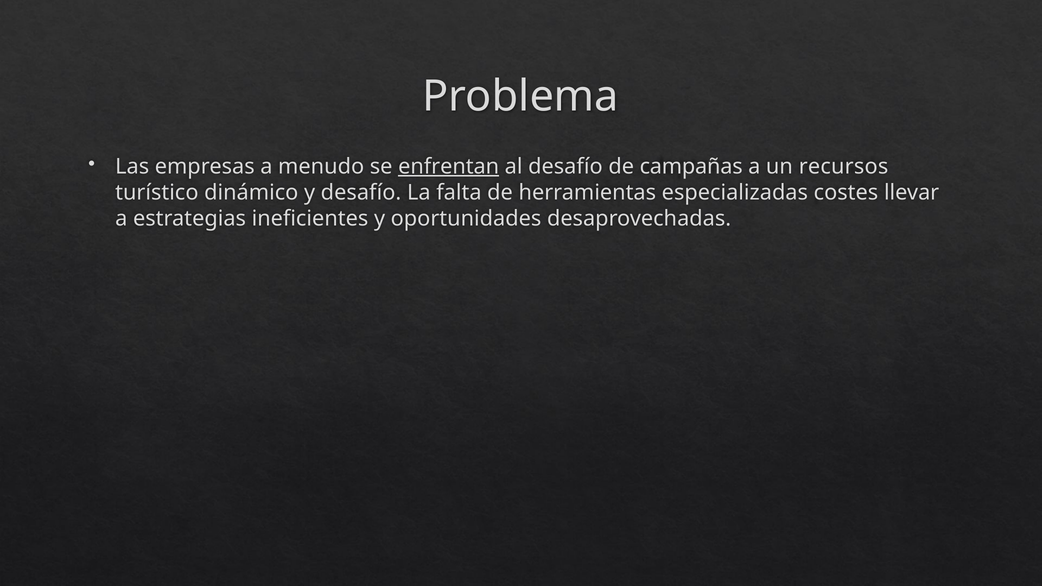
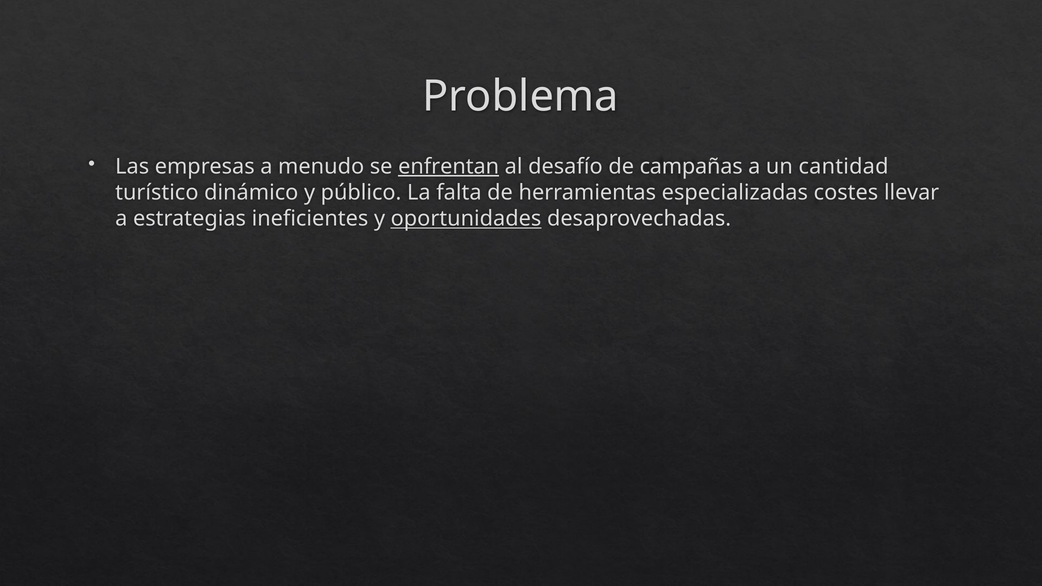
recursos: recursos -> cantidad (844, 167)
y desafío: desafío -> público (361, 193)
oportunidades underline: none -> present (466, 219)
